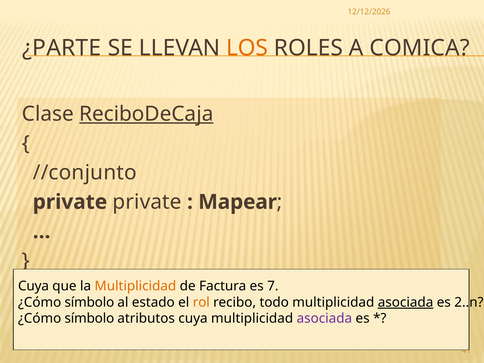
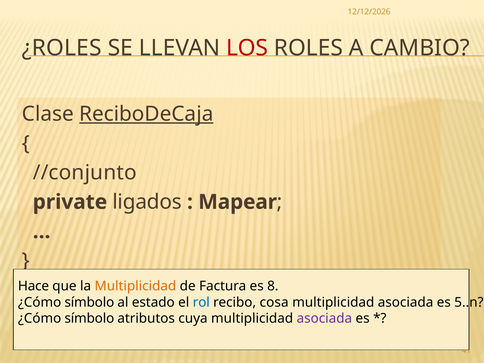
¿PARTE: ¿PARTE -> ¿ROLES (62, 48)
LOS colour: orange -> red (247, 48)
COMICA: COMICA -> CAMBIO (420, 48)
private private: private -> ligados (147, 202)
Cuya: Cuya -> Hace (33, 286)
7: 7 -> 8 (273, 286)
rol colour: orange -> blue (201, 302)
todo: todo -> cosa (274, 302)
asociada underline: present -> none (406, 302)
2..n: 2..n -> 5..n (469, 302)
